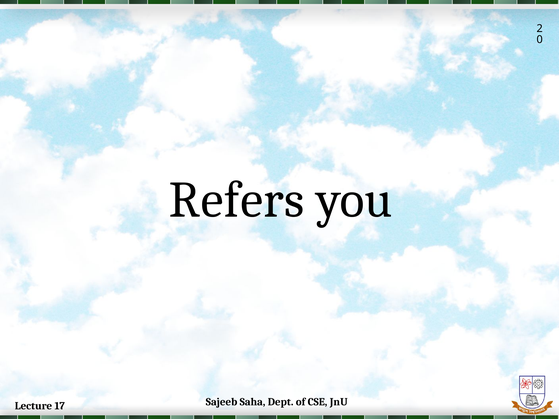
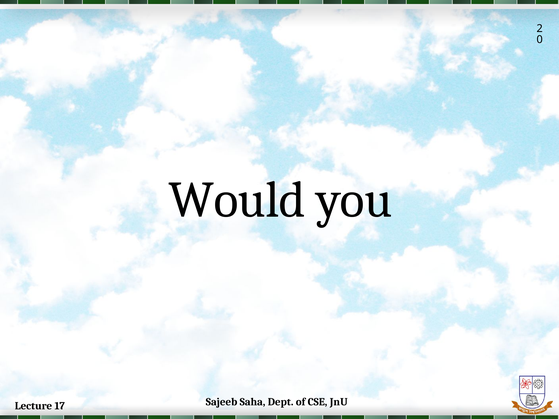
Refers: Refers -> Would (237, 200)
